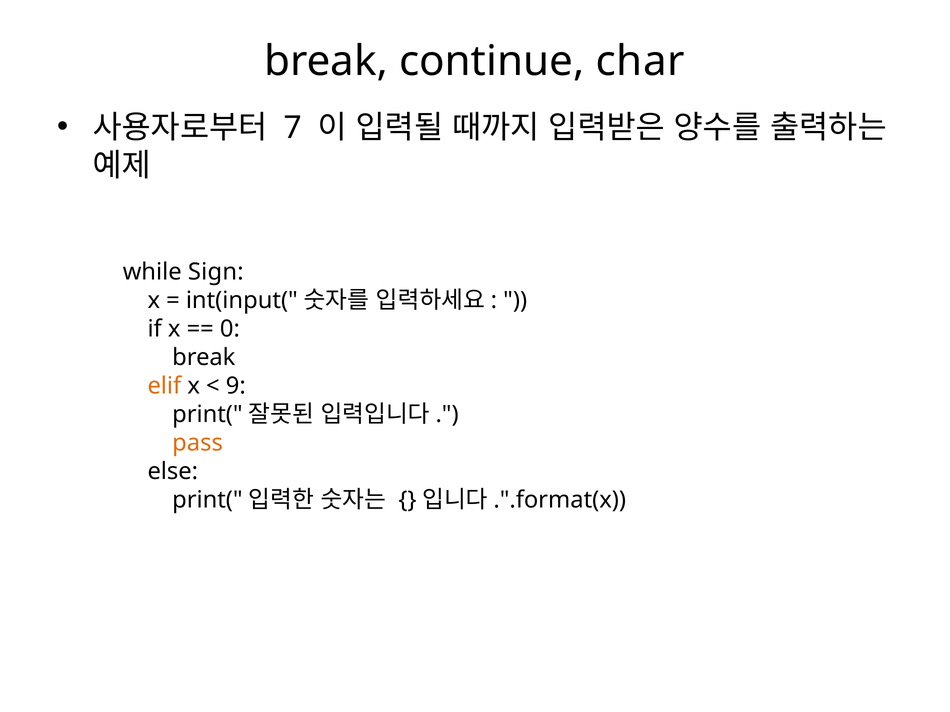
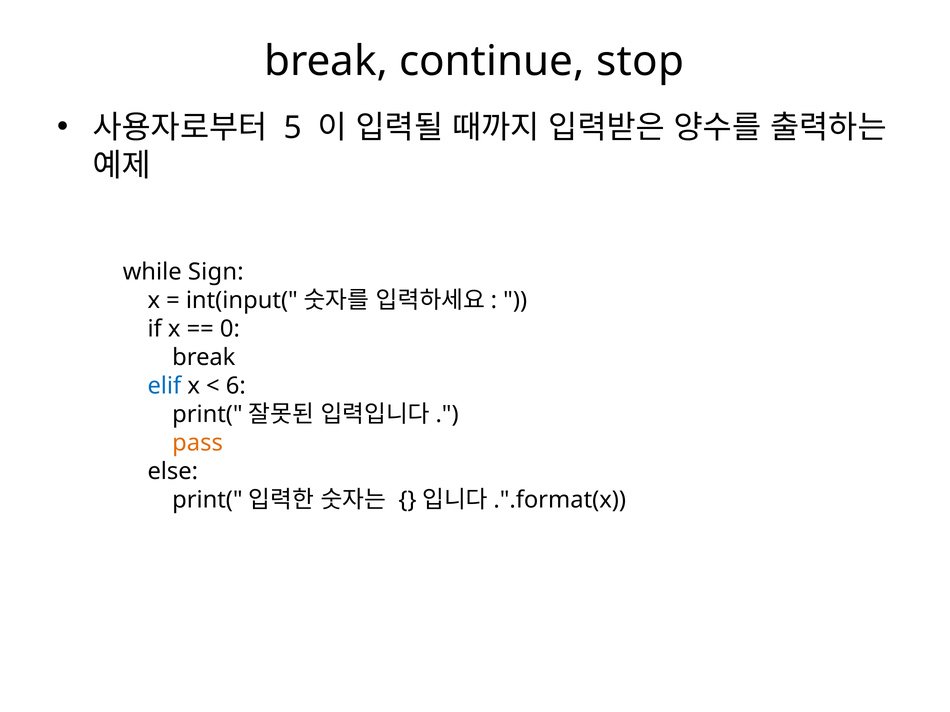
char: char -> stop (640, 62)
7: 7 -> 5 (293, 128)
elif colour: orange -> blue (164, 386)
9: 9 -> 6 (236, 386)
